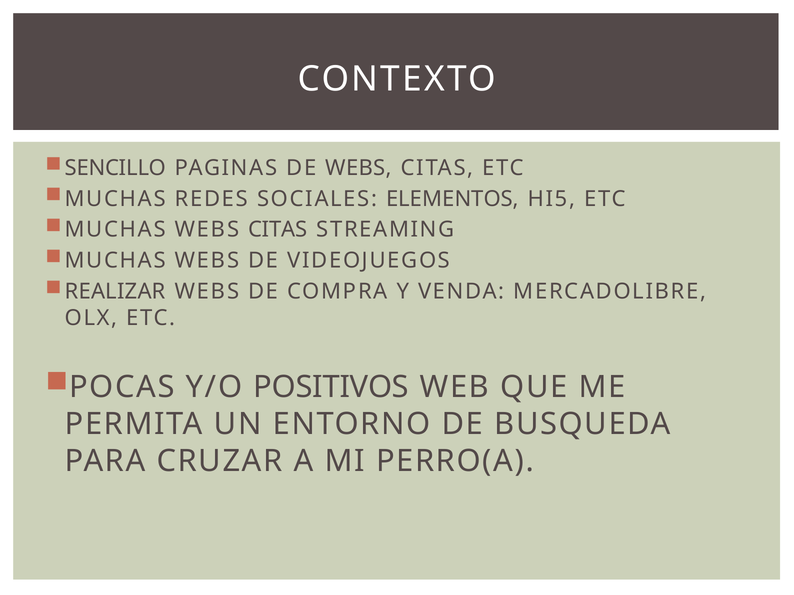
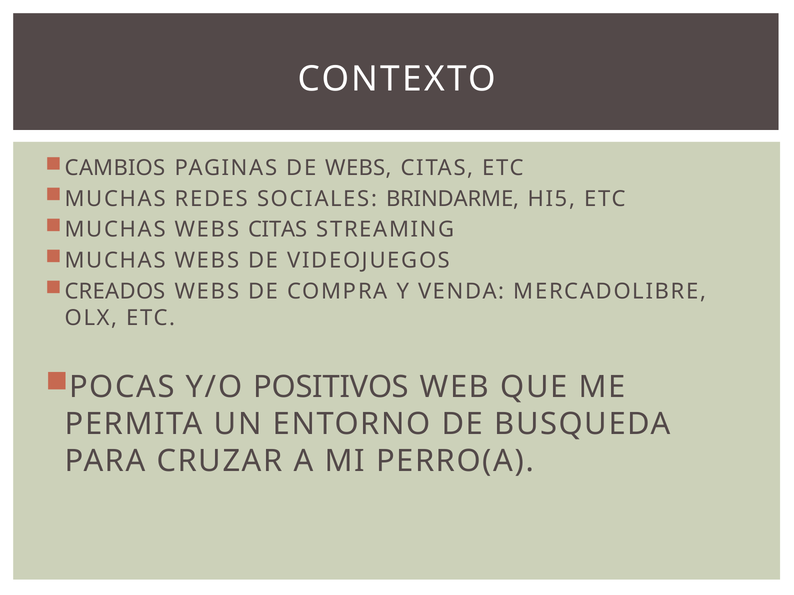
SENCILLO: SENCILLO -> CAMBIOS (115, 168)
ELEMENTOS: ELEMENTOS -> BRINDARME (453, 199)
REALIZAR: REALIZAR -> CREADOS (115, 292)
